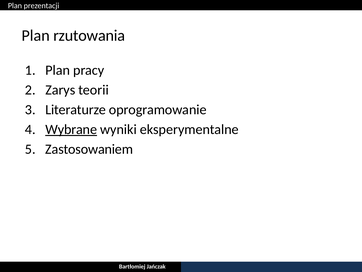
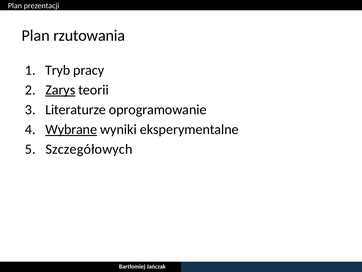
Plan: Plan -> Tryb (58, 70)
Zarys underline: none -> present (60, 90)
Zastosowaniem: Zastosowaniem -> Szczegółowych (89, 149)
